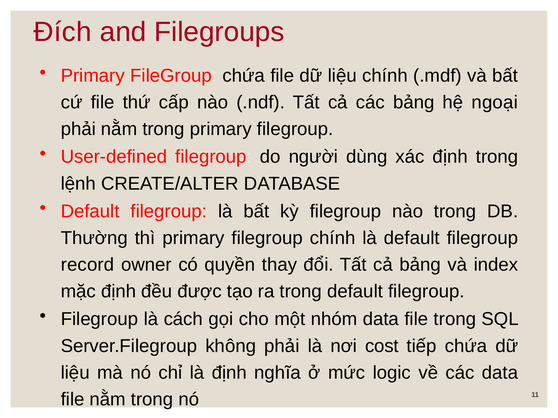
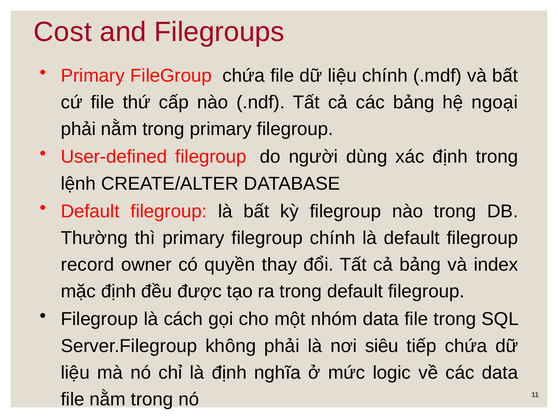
Đích: Đích -> Cost (63, 32)
cost: cost -> siêu (382, 346)
